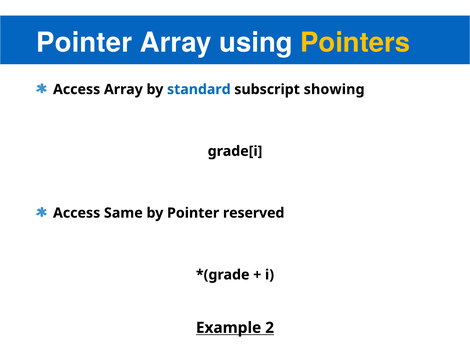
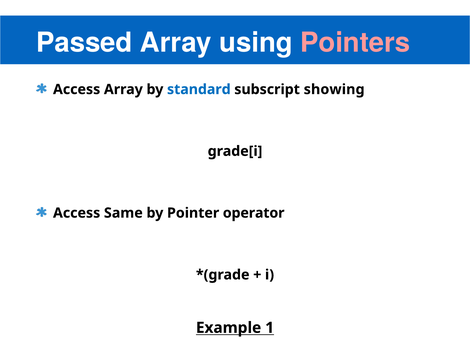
Pointer: Pointer -> Passed (84, 43)
Pointers colour: yellow -> pink (355, 43)
reserved: reserved -> operator (254, 213)
2: 2 -> 1 (270, 327)
